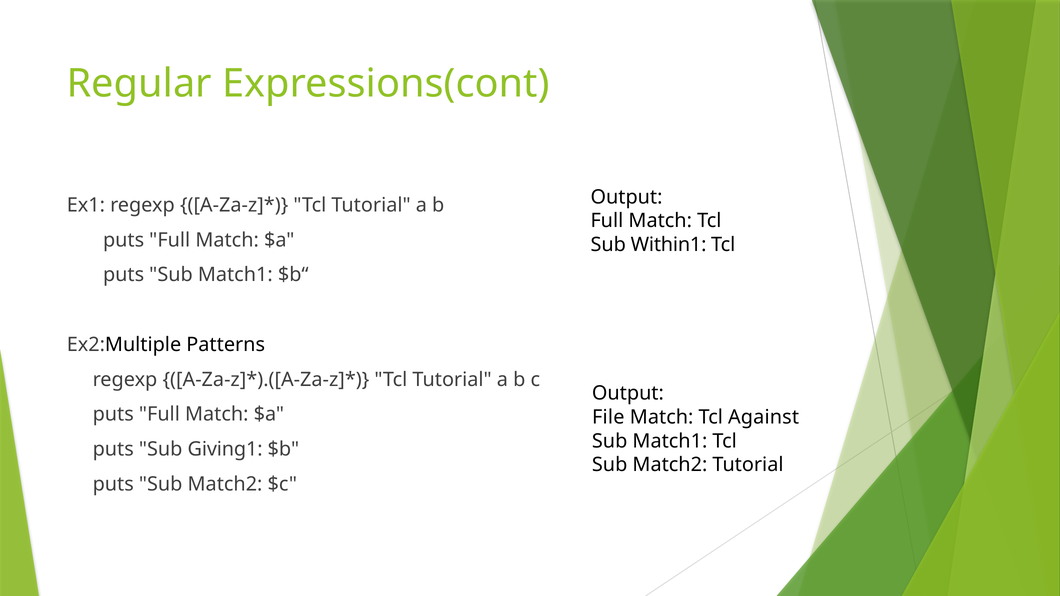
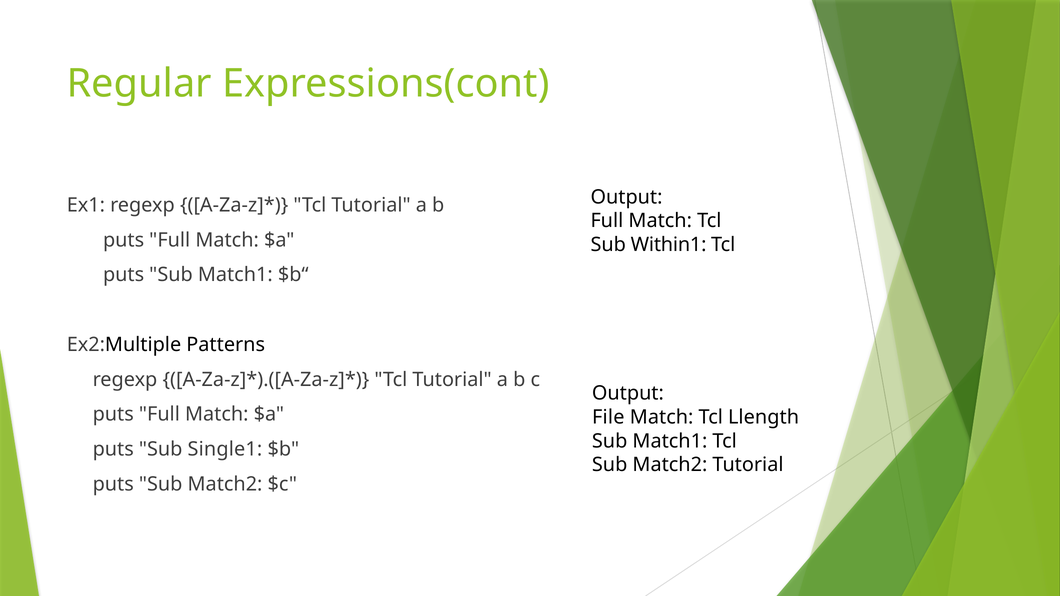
Against: Against -> Llength (764, 417)
Giving1: Giving1 -> Single1 (225, 449)
